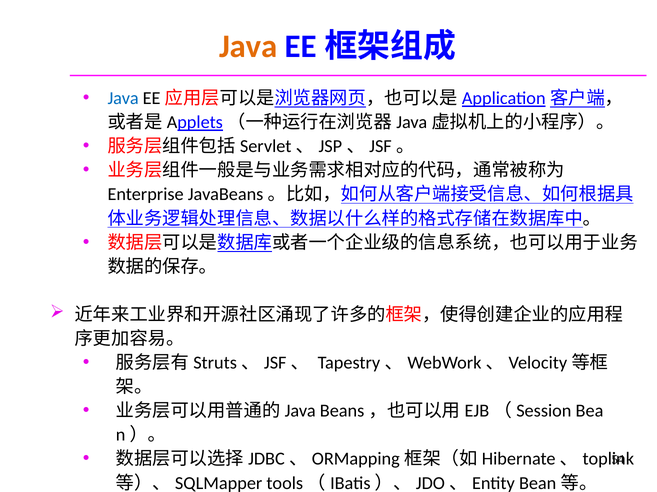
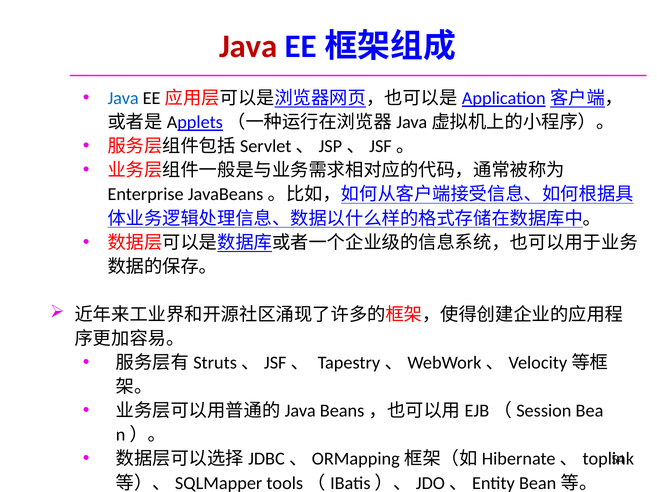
Java colour: orange -> red (248, 47)
